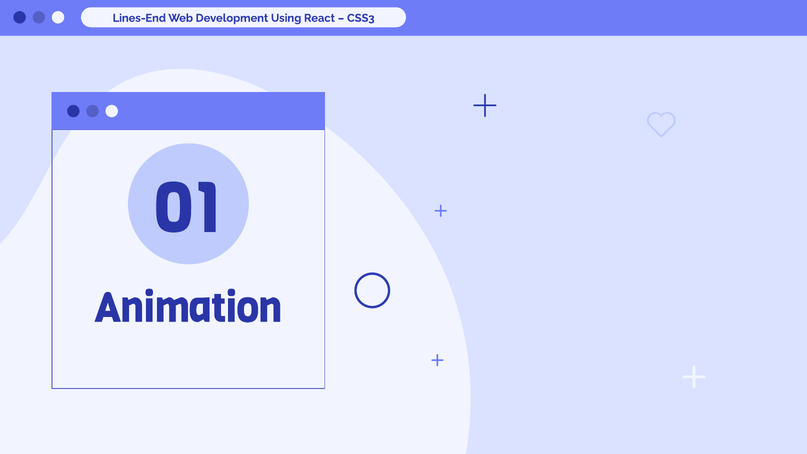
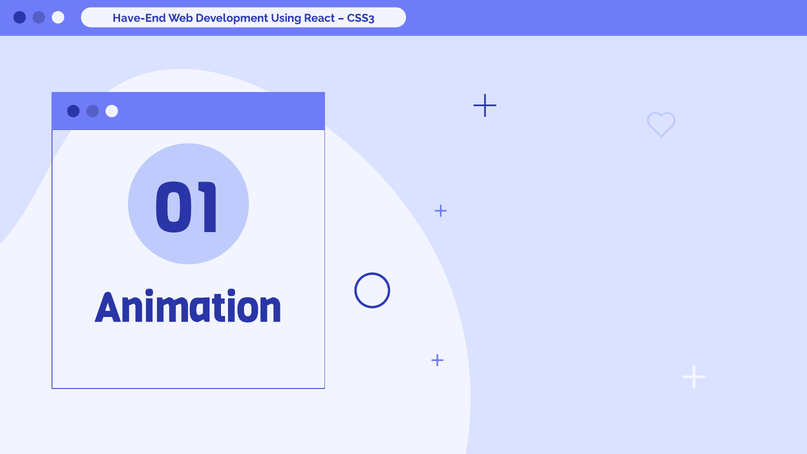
Lines-End: Lines-End -> Have-End (139, 18)
